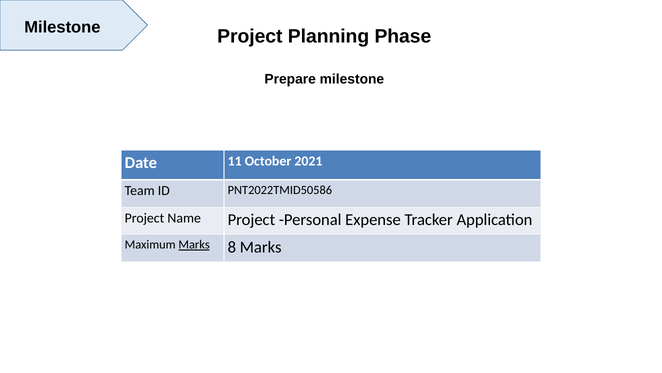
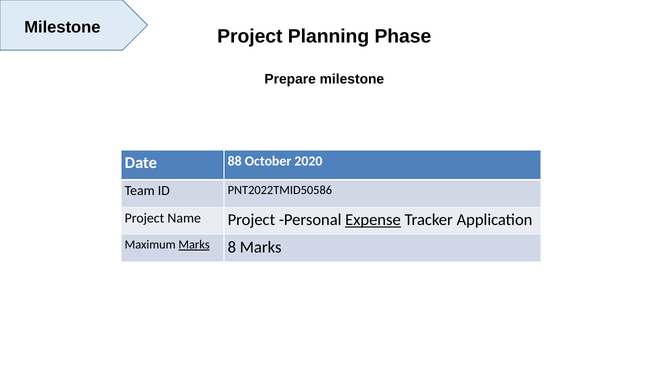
11: 11 -> 88 (235, 161)
2021: 2021 -> 2020 (308, 161)
Expense underline: none -> present (373, 219)
